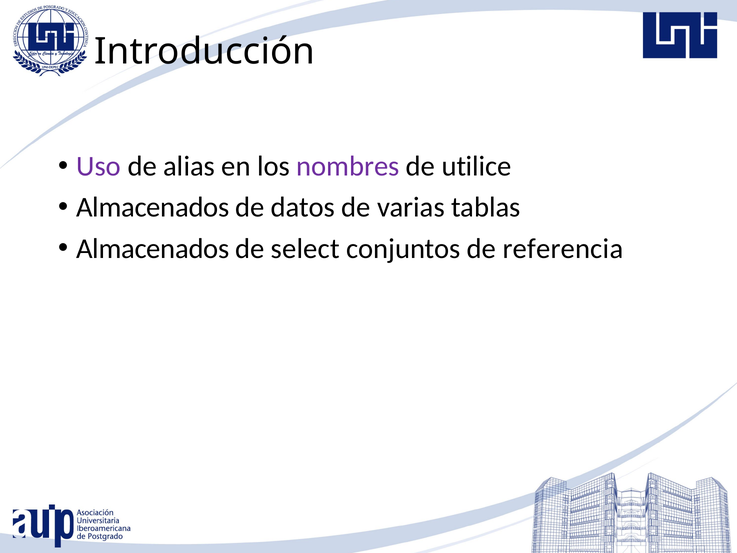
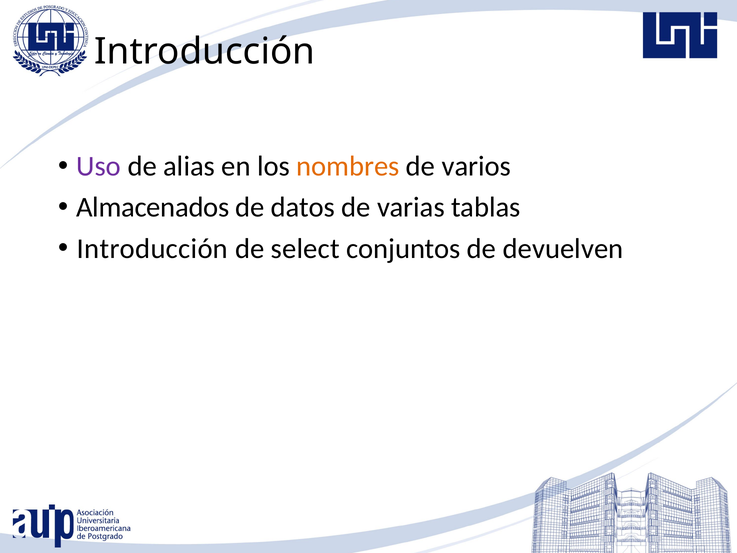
nombres colour: purple -> orange (348, 166)
utilice: utilice -> varios (476, 166)
Almacenados: Almacenados -> Introducción (152, 249)
referencia: referencia -> devuelven (563, 249)
